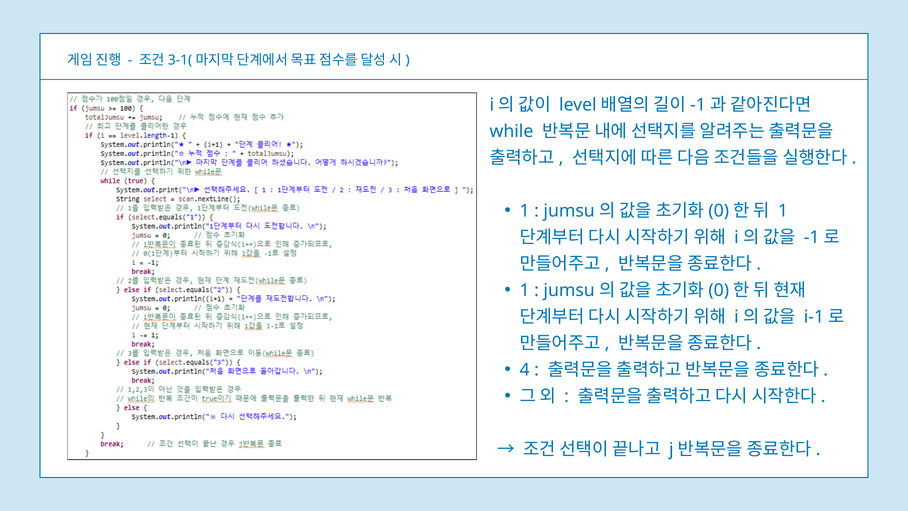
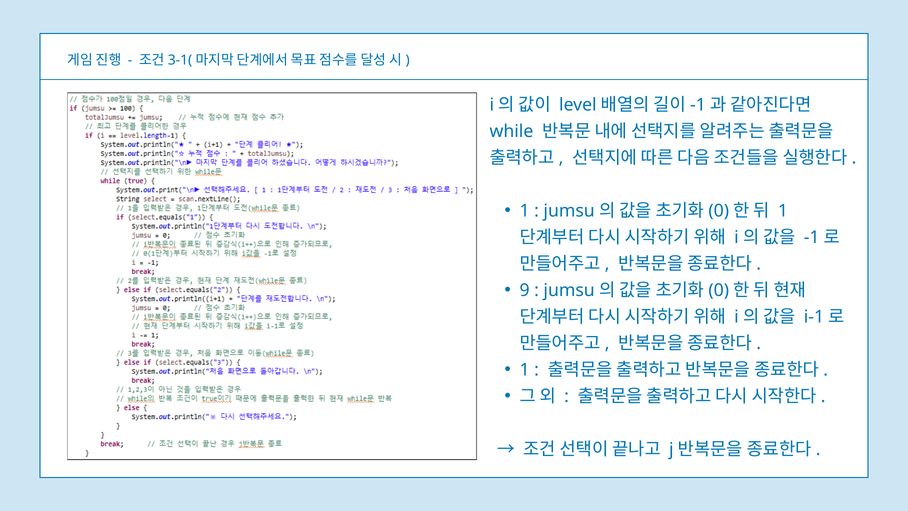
1: 1 -> 9 (525, 290)
4: 4 -> 1 (525, 370)
